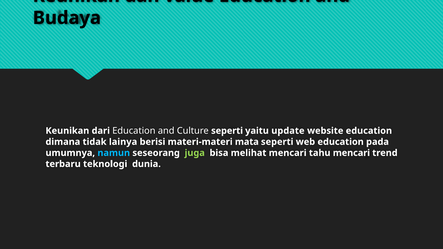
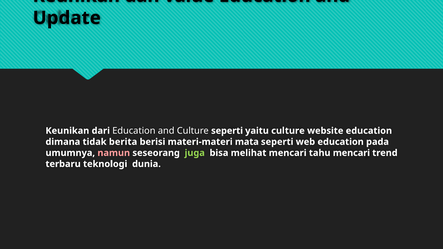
Budaya: Budaya -> Update (67, 18)
yaitu update: update -> culture (288, 131)
lainya: lainya -> berita (123, 142)
namun colour: light blue -> pink (114, 153)
